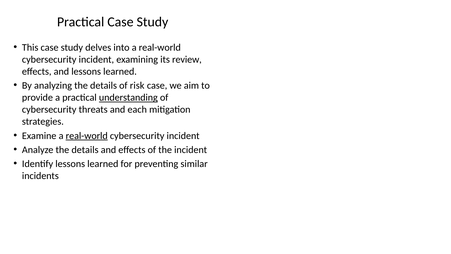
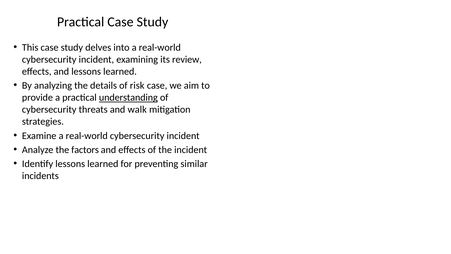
each: each -> walk (137, 109)
real-world underline: present -> none (87, 136)
Analyze the details: details -> factors (85, 150)
